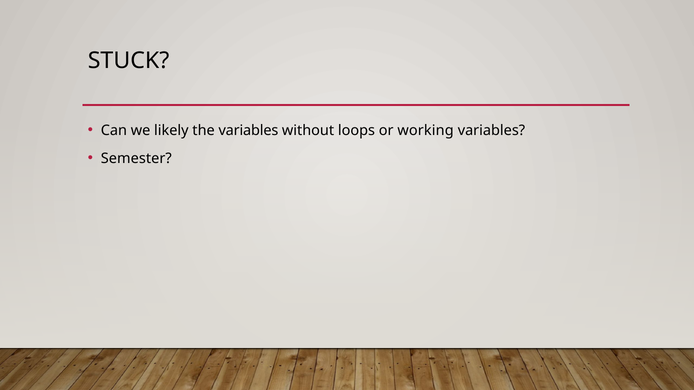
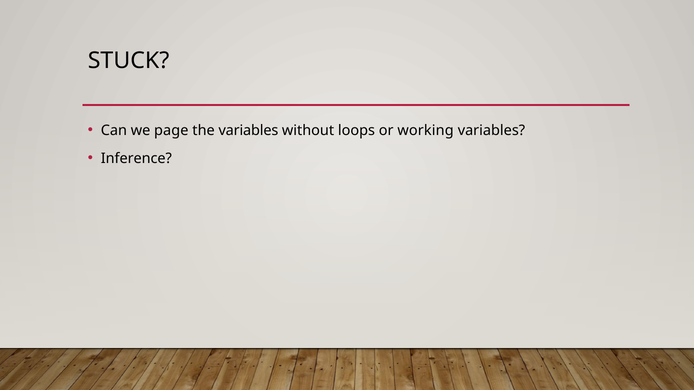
likely: likely -> page (171, 130)
Semester: Semester -> Inference (136, 159)
